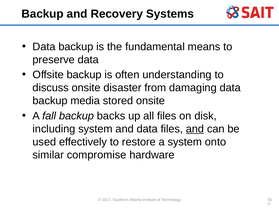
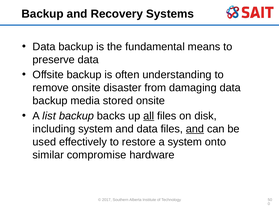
discuss: discuss -> remove (51, 88)
fall: fall -> list (49, 116)
all underline: none -> present (149, 116)
